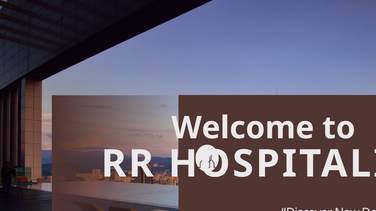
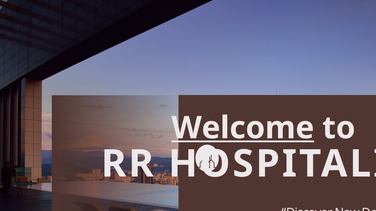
Welcome underline: none -> present (243, 128)
